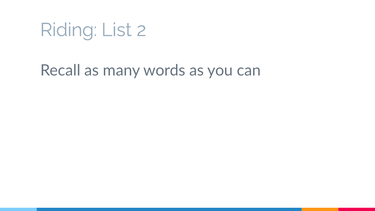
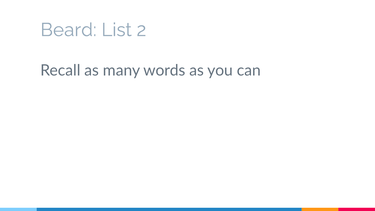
Riding: Riding -> Beard (68, 30)
